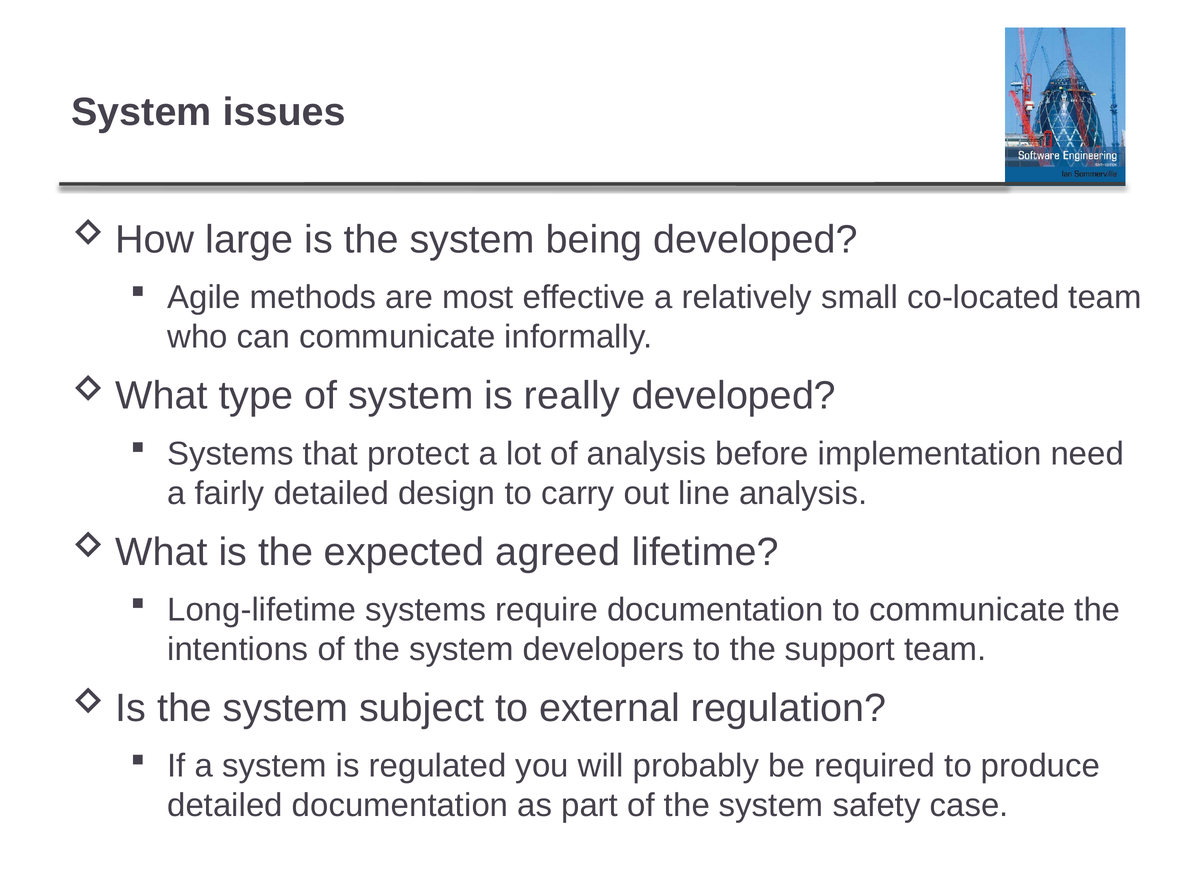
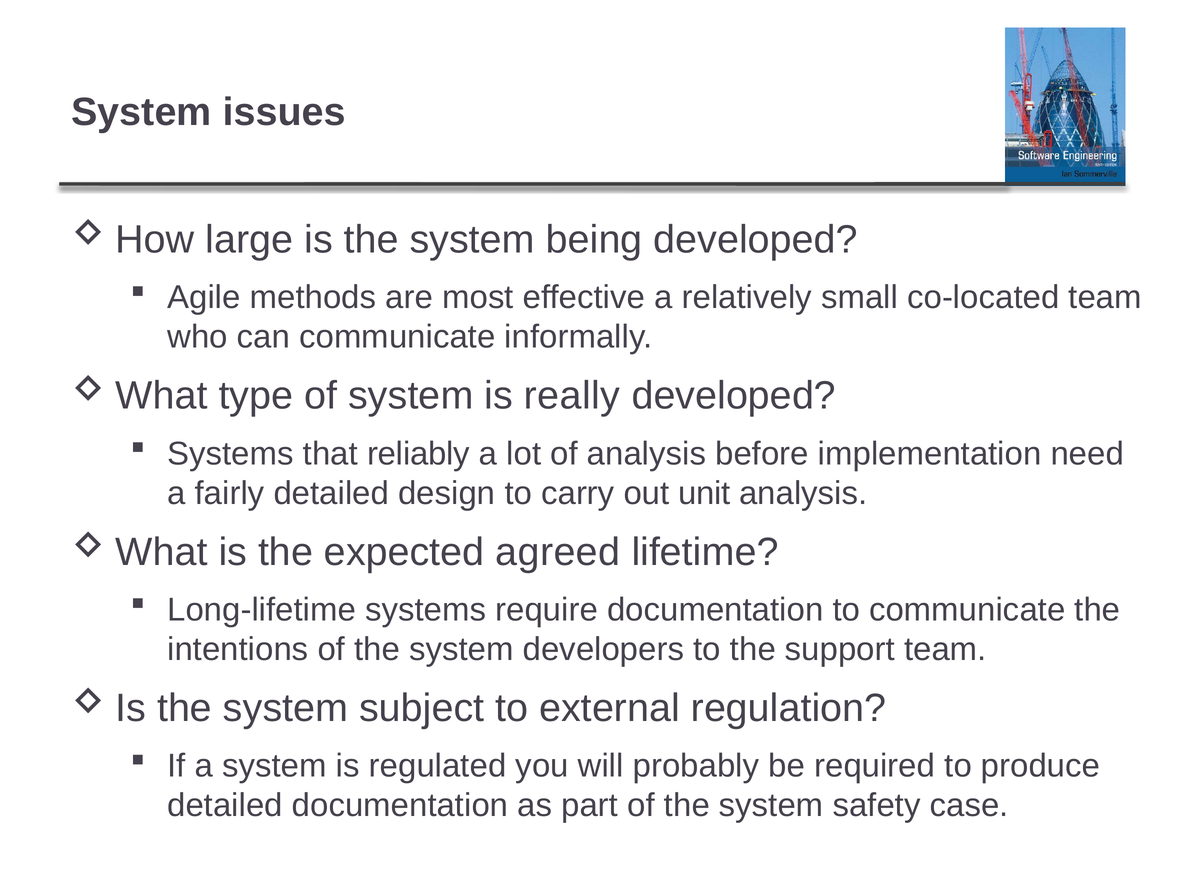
protect: protect -> reliably (418, 454)
line: line -> unit (704, 494)
